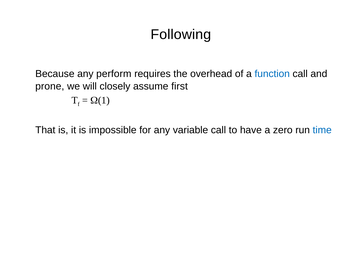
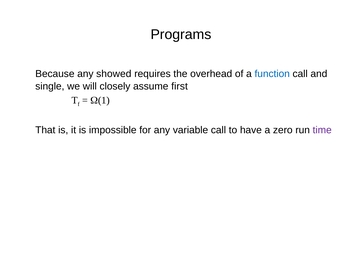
Following: Following -> Programs (181, 34)
perform: perform -> showed (114, 74)
prone: prone -> single (50, 86)
time colour: blue -> purple (322, 130)
